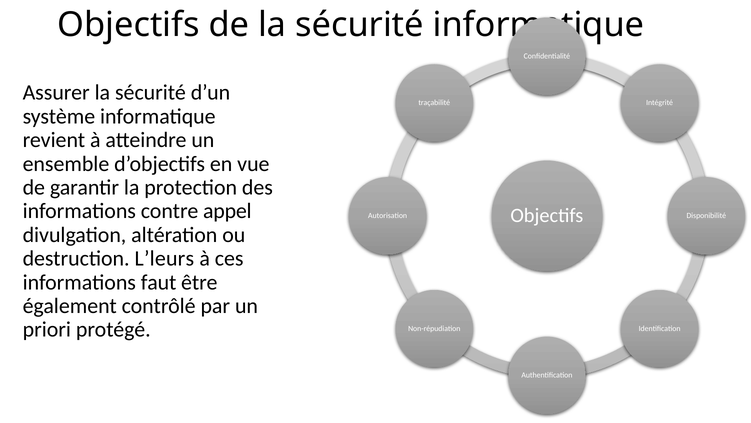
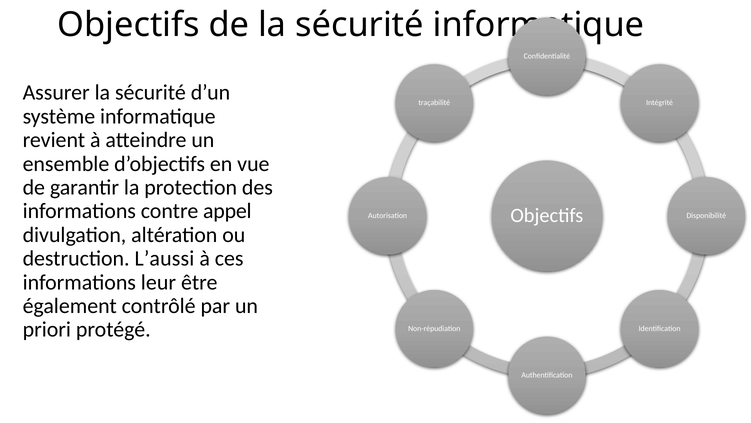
L’leurs: L’leurs -> L’aussi (164, 258)
faut: faut -> leur (158, 282)
